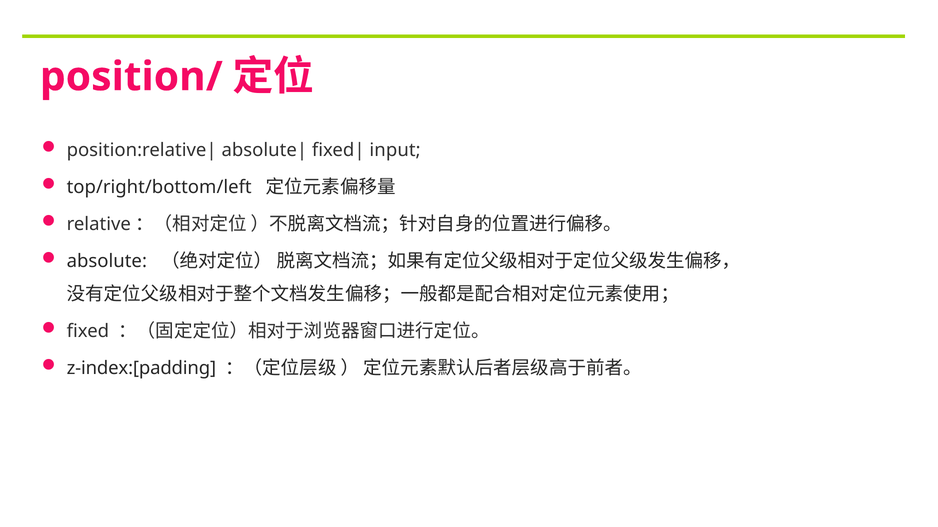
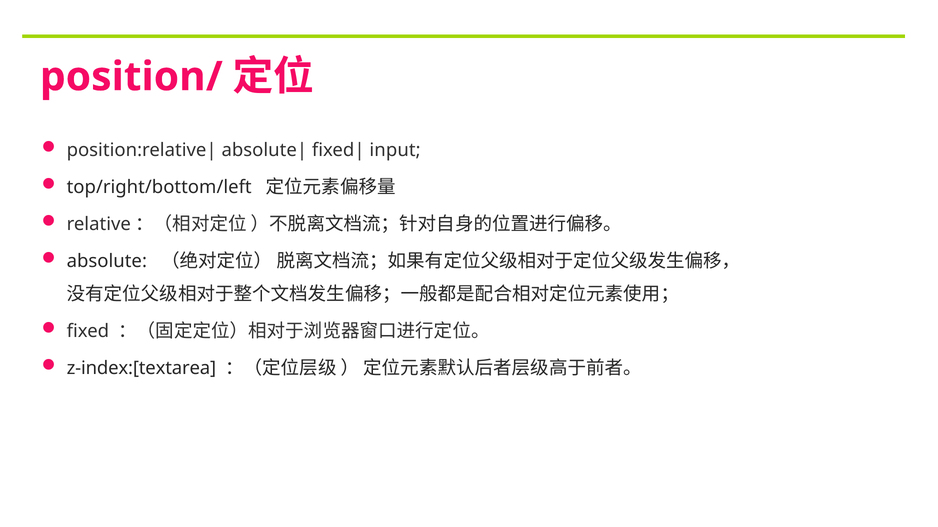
z-index:[padding: z-index:[padding -> z-index:[textarea (141, 369)
